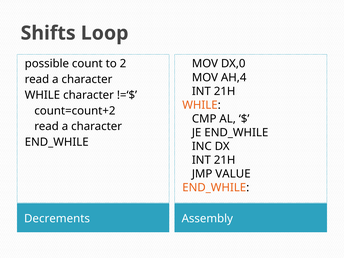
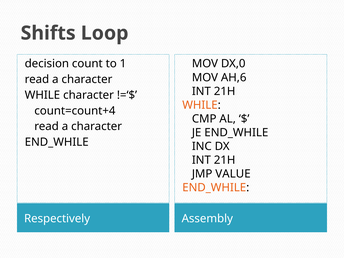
possible: possible -> decision (47, 64)
2: 2 -> 1 (123, 64)
AH,4: AH,4 -> AH,6 (234, 77)
count=count+2: count=count+2 -> count=count+4 (75, 111)
Decrements: Decrements -> Respectively (57, 219)
